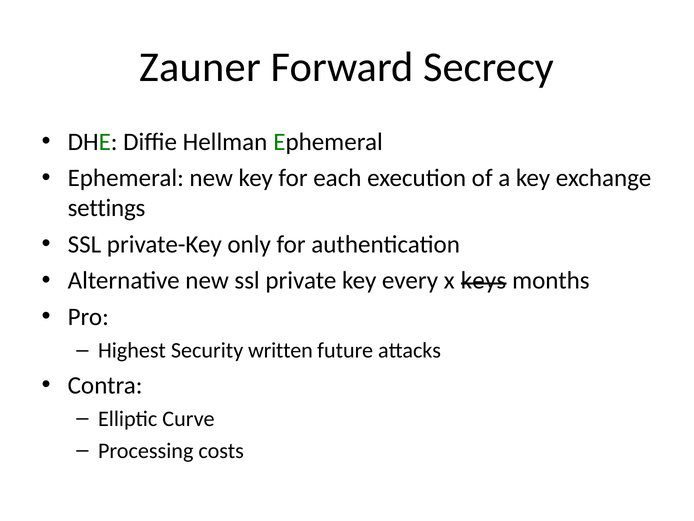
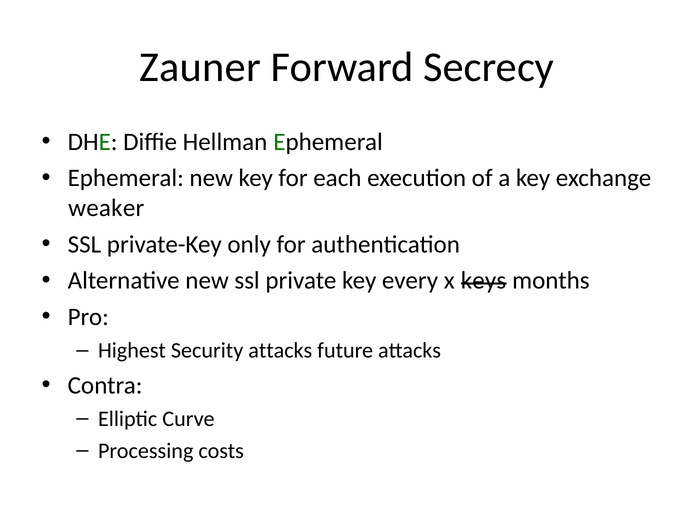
settings: settings -> weaker (106, 208)
Security written: written -> attacks (280, 350)
